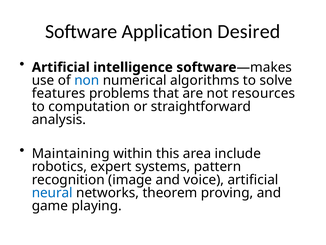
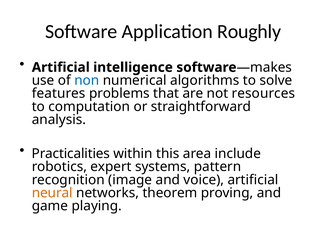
Desired: Desired -> Roughly (249, 32)
Maintaining: Maintaining -> Practicalities (71, 153)
neural colour: blue -> orange (52, 192)
